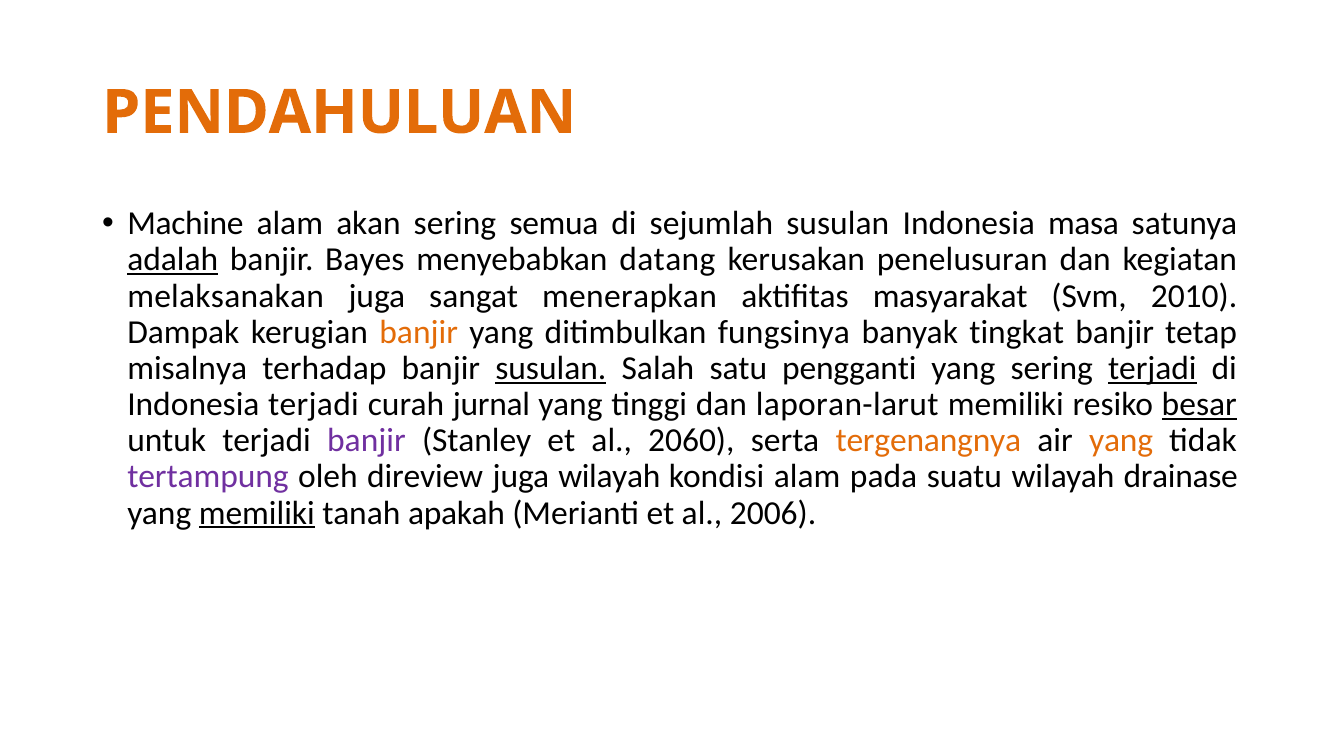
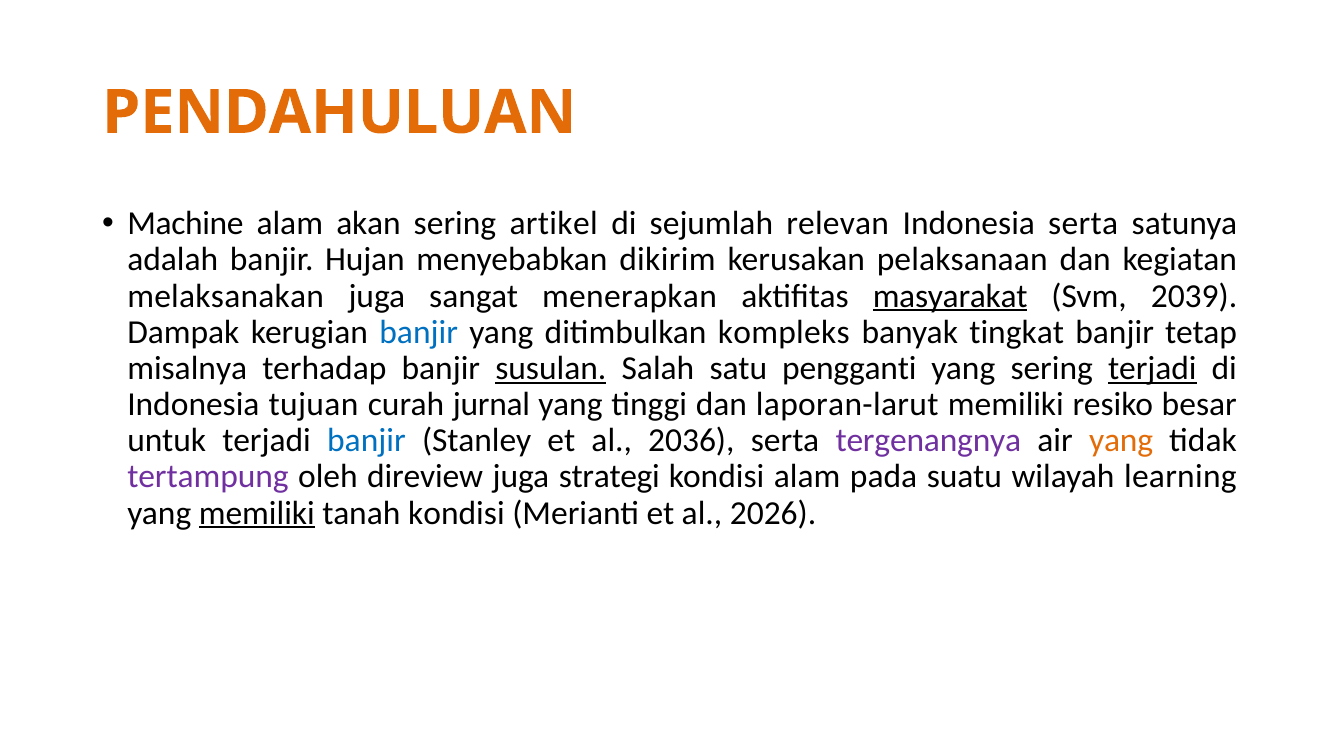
semua: semua -> artikel (554, 224)
sejumlah susulan: susulan -> relevan (838, 224)
Indonesia masa: masa -> serta (1083, 224)
adalah underline: present -> none (173, 260)
Bayes: Bayes -> Hujan (365, 260)
datang: datang -> dikirim (667, 260)
penelusuran: penelusuran -> pelaksanaan (962, 260)
masyarakat underline: none -> present (950, 296)
2010: 2010 -> 2039 (1194, 296)
banjir colour: orange -> blue (419, 332)
fungsinya: fungsinya -> kompleks (784, 332)
Indonesia terjadi: terjadi -> tujuan (314, 404)
besar underline: present -> none (1199, 404)
banjir colour: purple -> blue (366, 441)
2060: 2060 -> 2036 (691, 441)
tergenangnya colour: orange -> purple (928, 441)
juga wilayah: wilayah -> strategi (609, 477)
drainase: drainase -> learning (1180, 477)
tanah apakah: apakah -> kondisi (456, 513)
2006: 2006 -> 2026 (773, 513)
